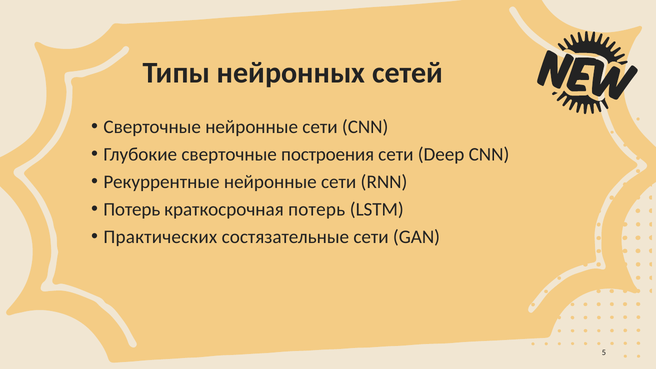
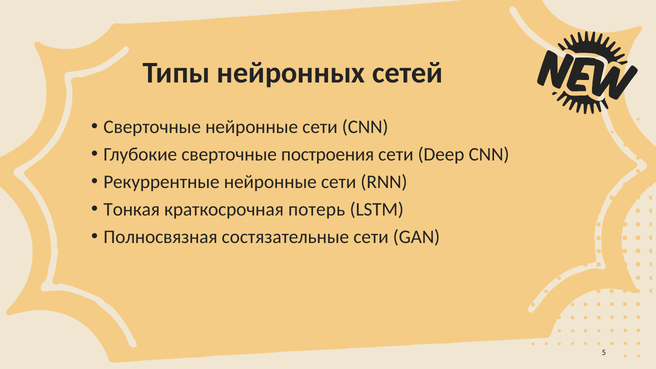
Потерь: Потерь -> Тонкая (132, 209)
Практических: Практических -> Полносвязная (161, 237)
